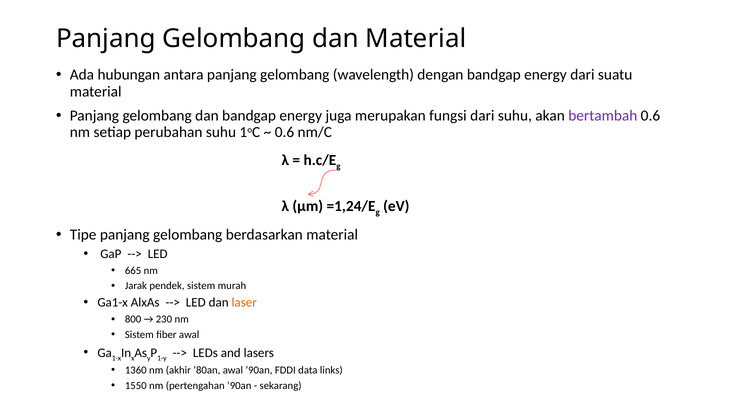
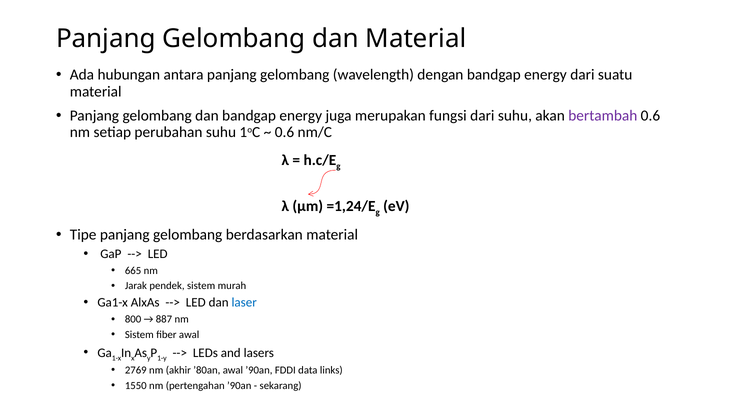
laser colour: orange -> blue (244, 302)
230: 230 -> 887 (164, 319)
1360: 1360 -> 2769 (136, 370)
